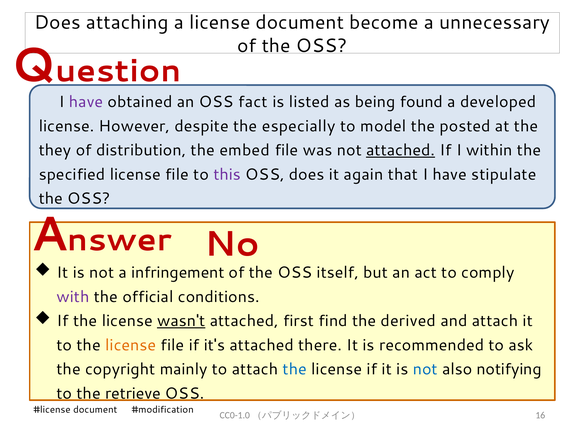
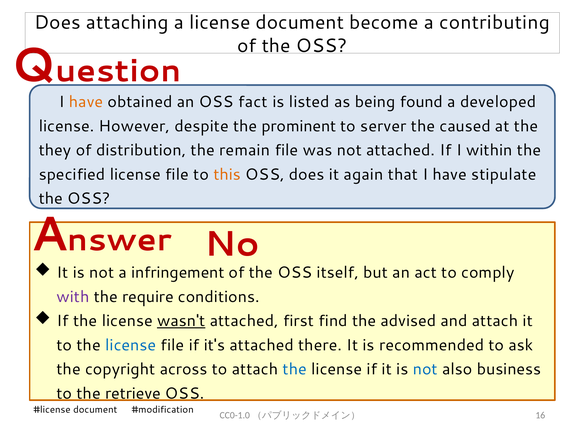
unnecessary: unnecessary -> contributing (494, 23)
have colour: purple -> orange (86, 102)
especially: especially -> prominent (299, 126)
model: model -> server (383, 126)
posted: posted -> caused (465, 126)
embed: embed -> remain (245, 150)
attached underline: present -> none (401, 150)
this colour: purple -> orange (227, 174)
official: official -> require (148, 297)
derived: derived -> advised (408, 321)
license colour: orange -> blue (131, 345)
mainly: mainly -> across (184, 369)
notifying: notifying -> business (509, 369)
